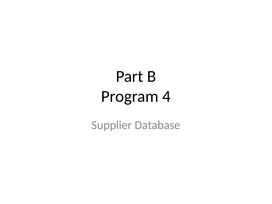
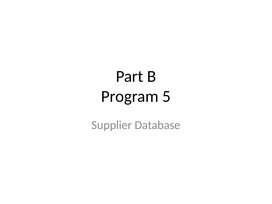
4: 4 -> 5 (167, 96)
